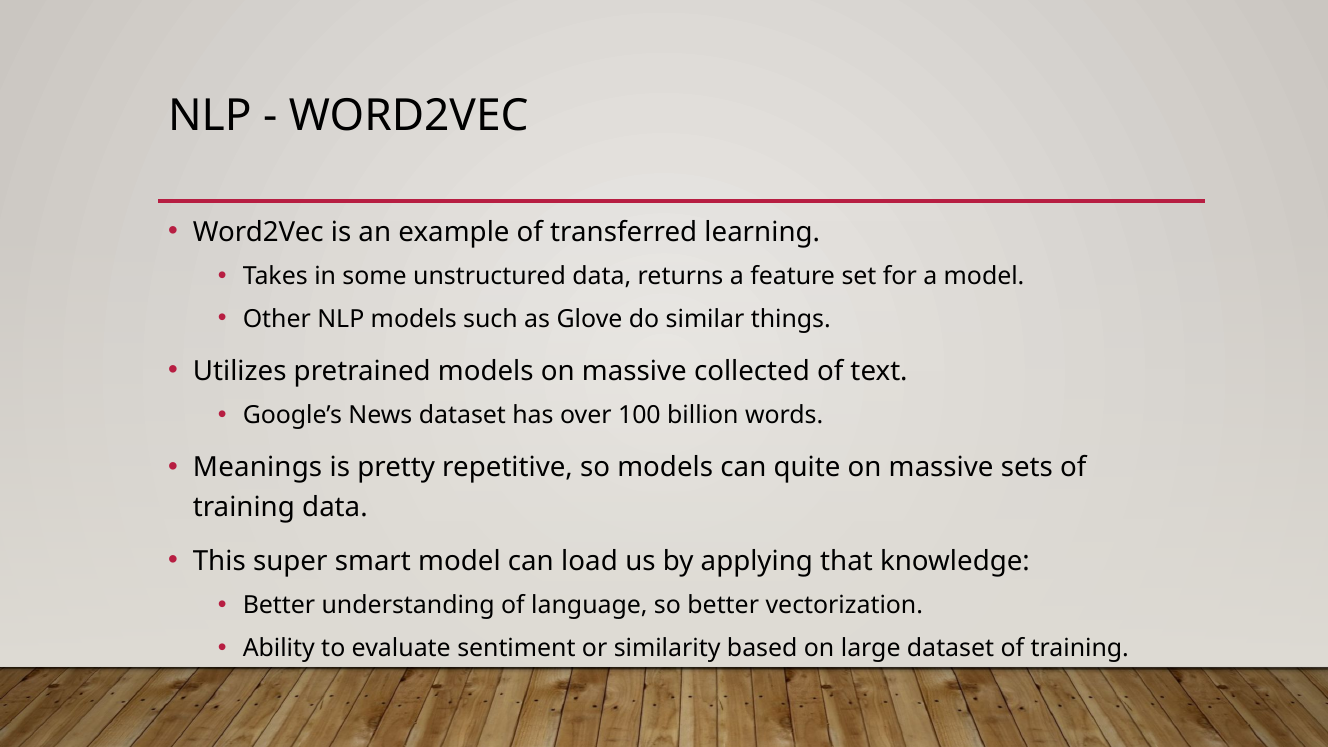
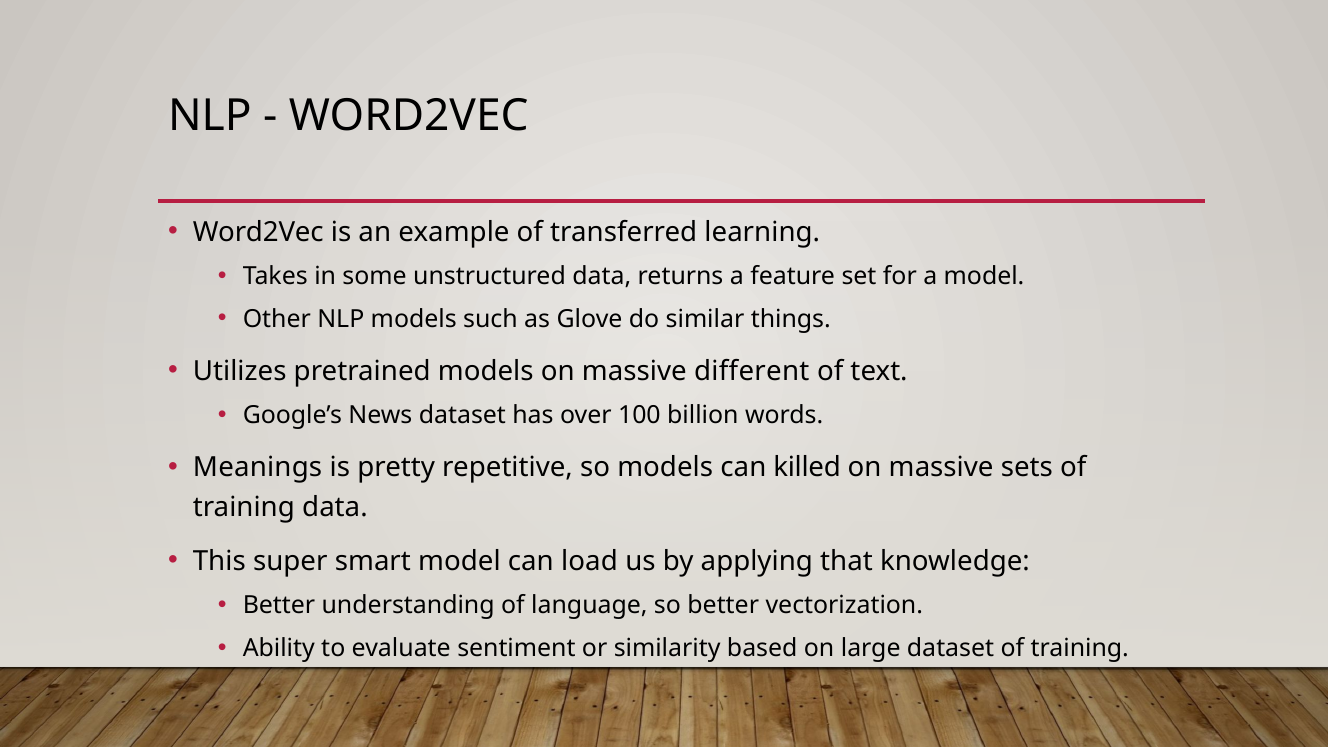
collected: collected -> different (752, 371)
quite: quite -> killed (807, 468)
